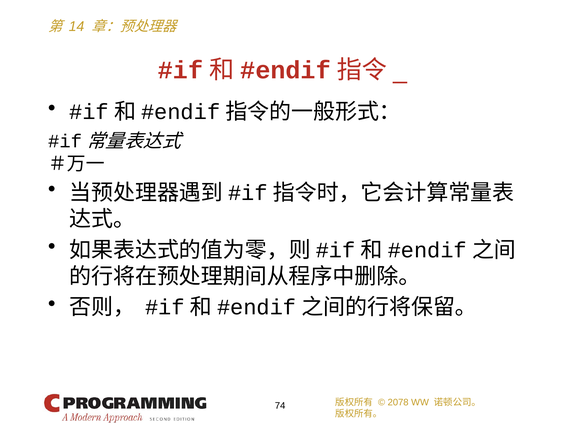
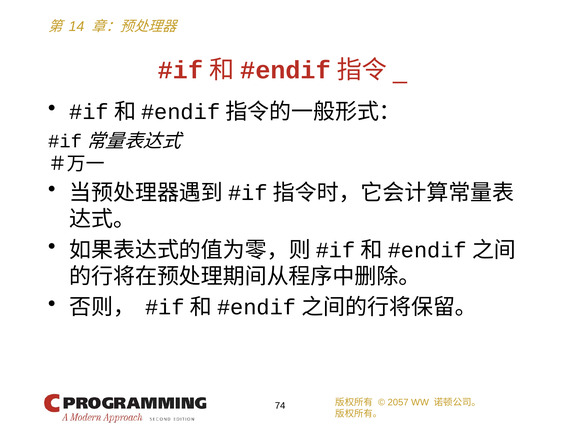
2078: 2078 -> 2057 (398, 402)
